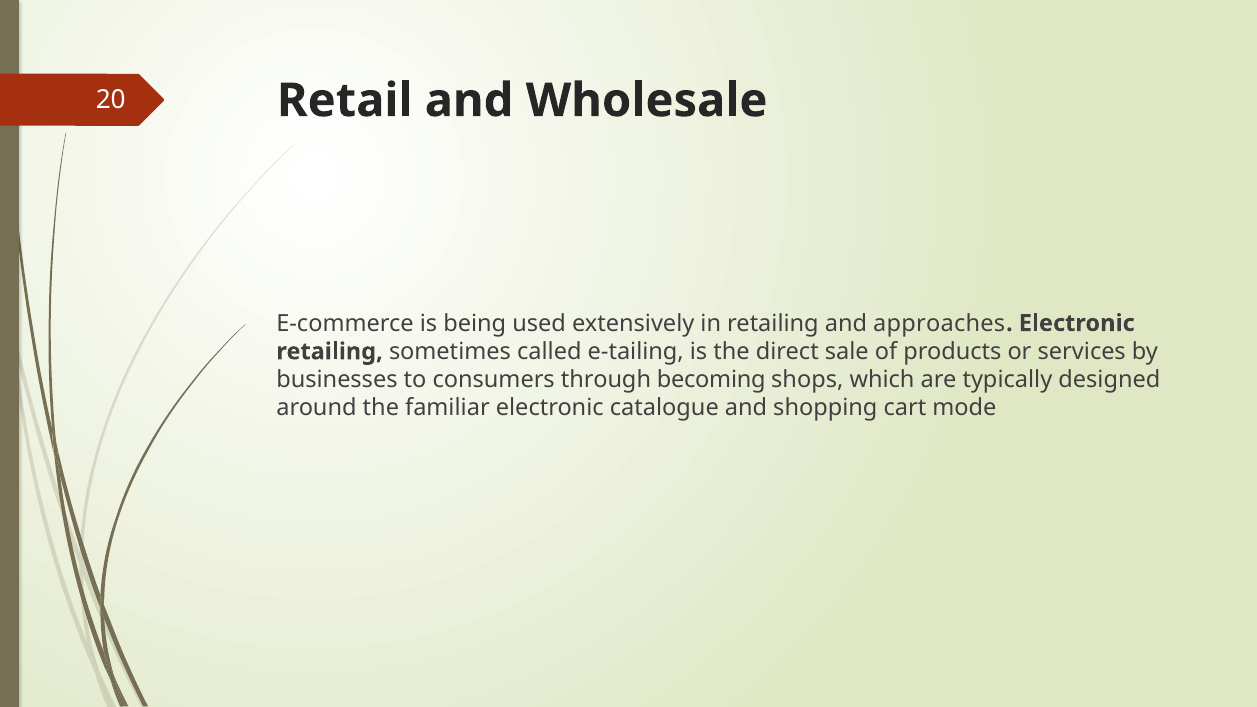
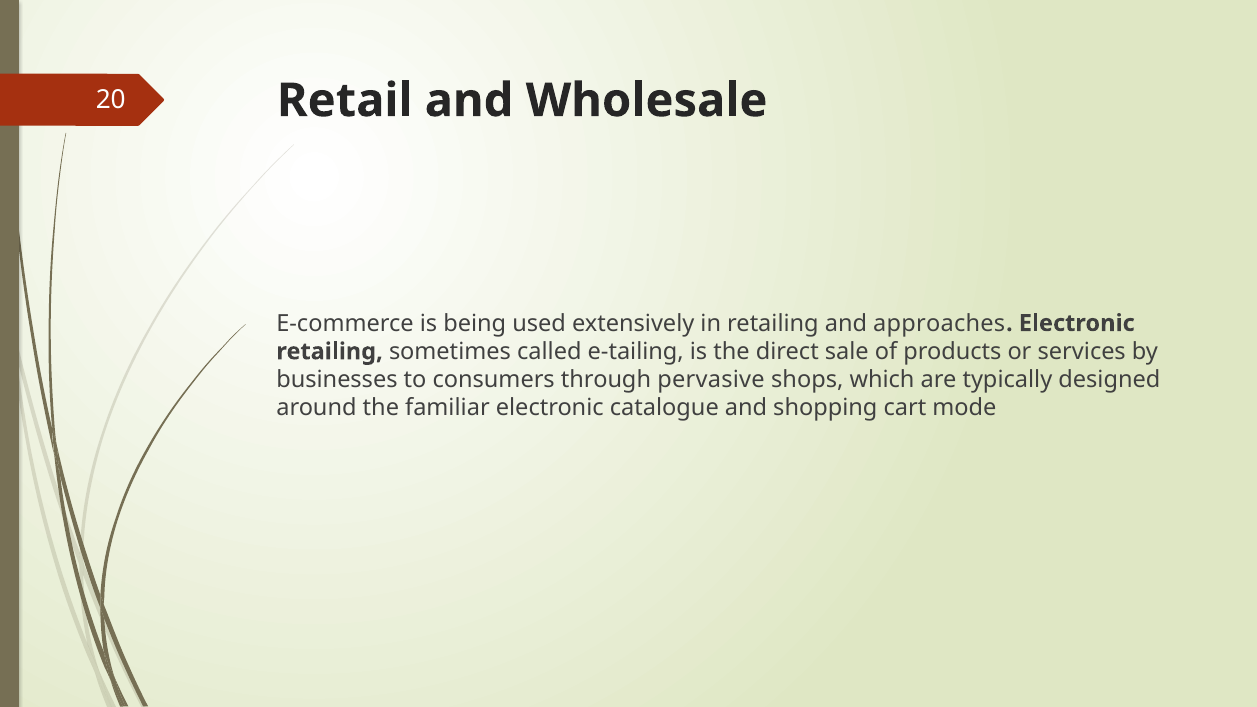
becoming: becoming -> pervasive (711, 380)
